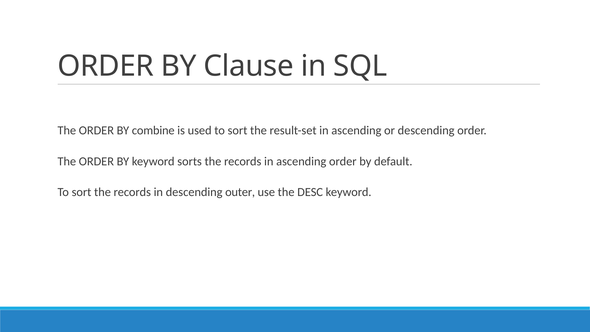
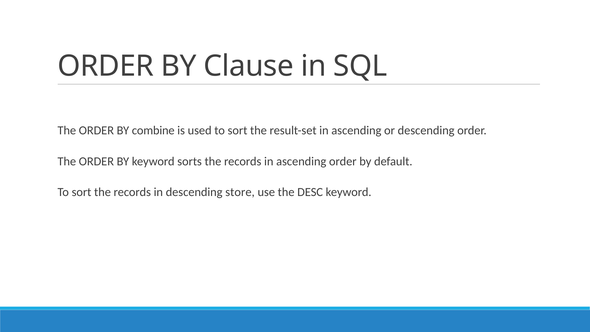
outer: outer -> store (240, 192)
